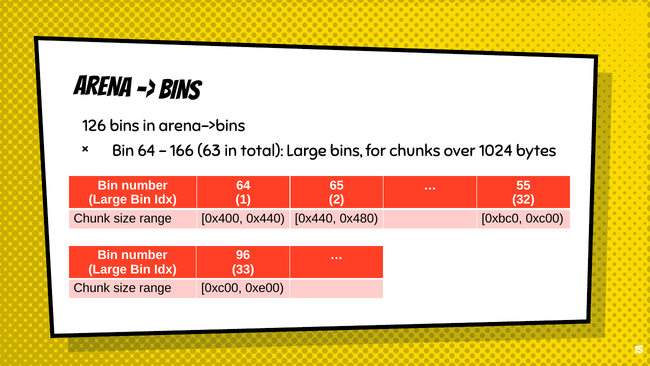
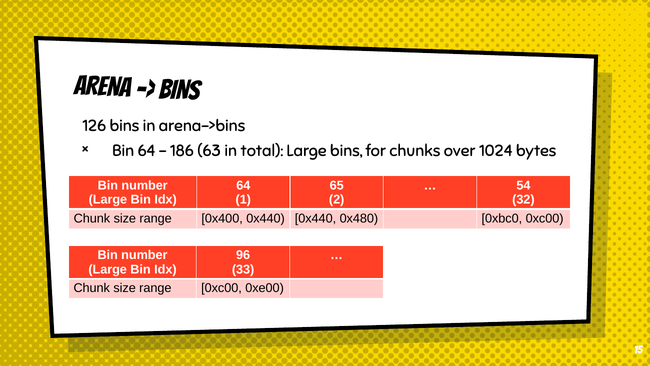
166: 166 -> 186 (182, 151)
55: 55 -> 54 (523, 185)
